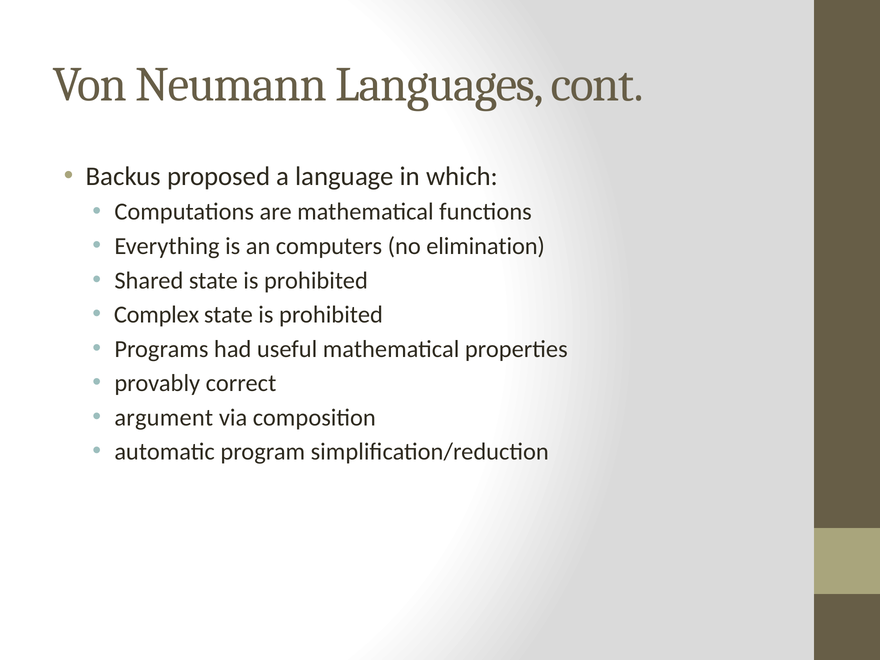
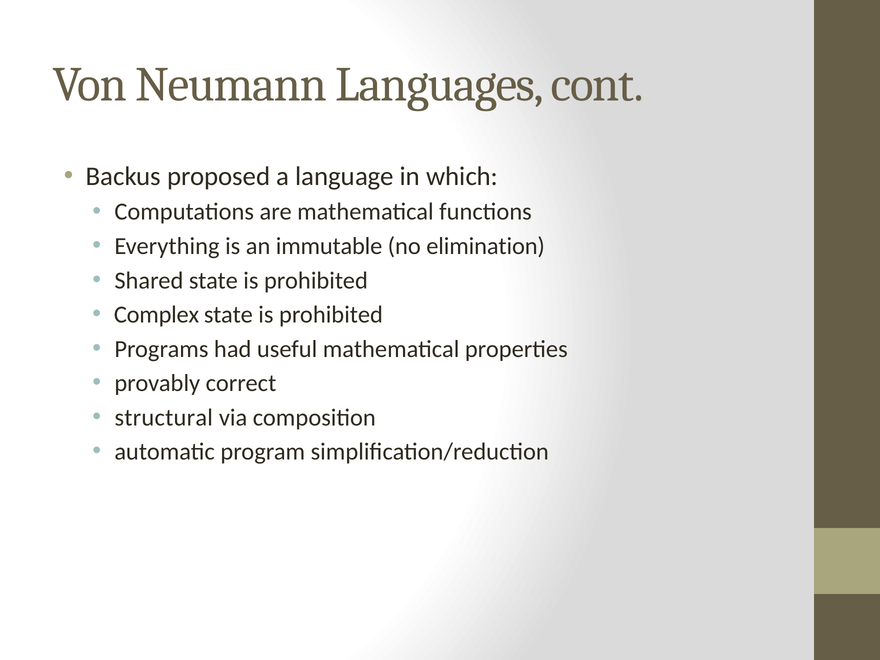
computers: computers -> immutable (329, 246)
argument: argument -> structural (164, 418)
